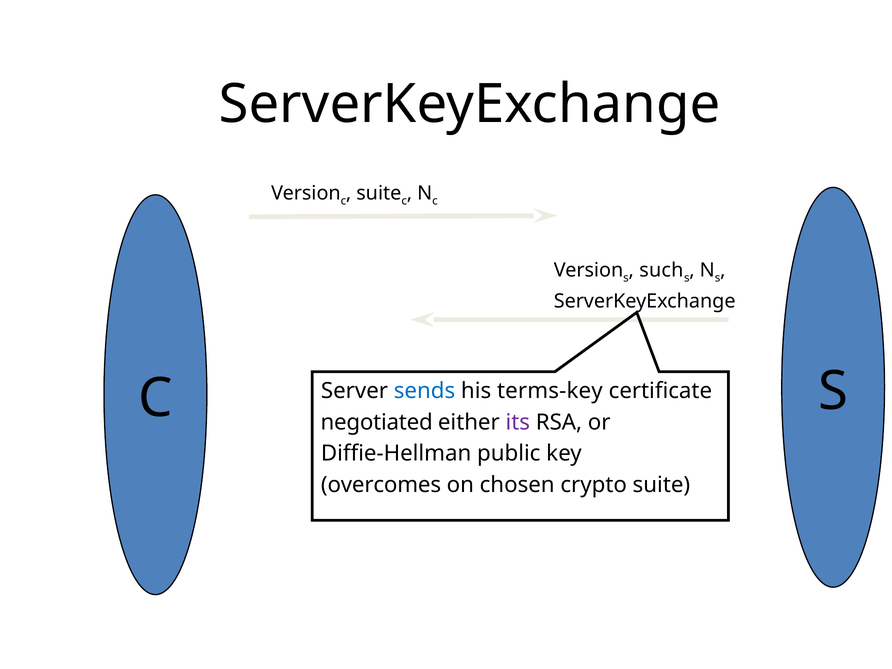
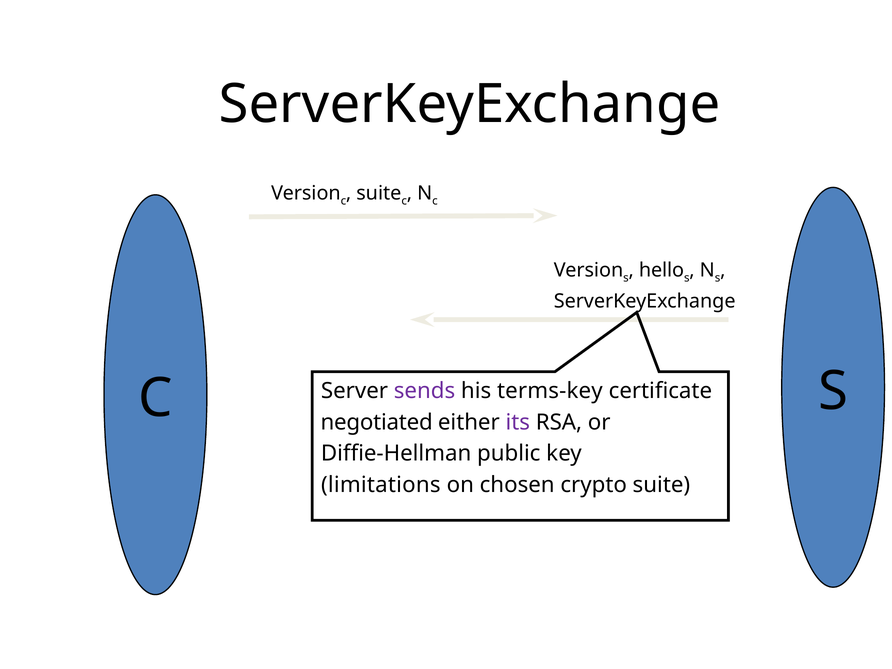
such: such -> hello (662, 270)
sends colour: blue -> purple (425, 391)
overcomes: overcomes -> limitations (381, 485)
